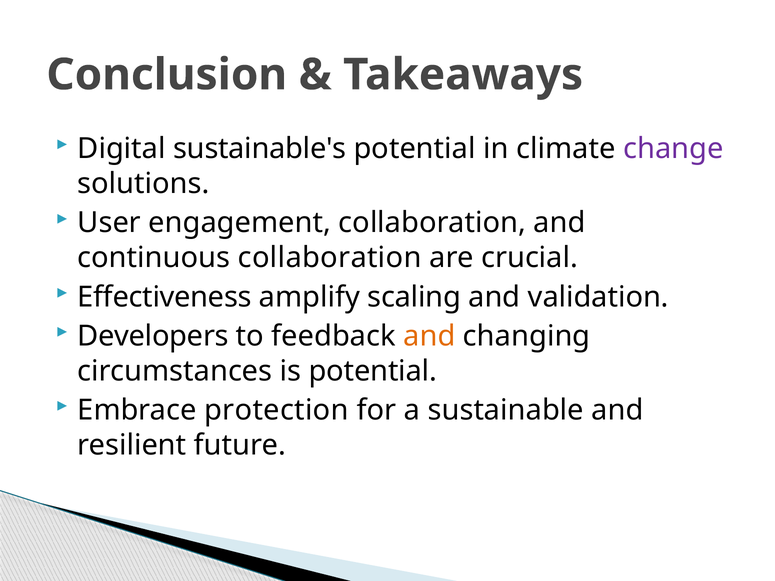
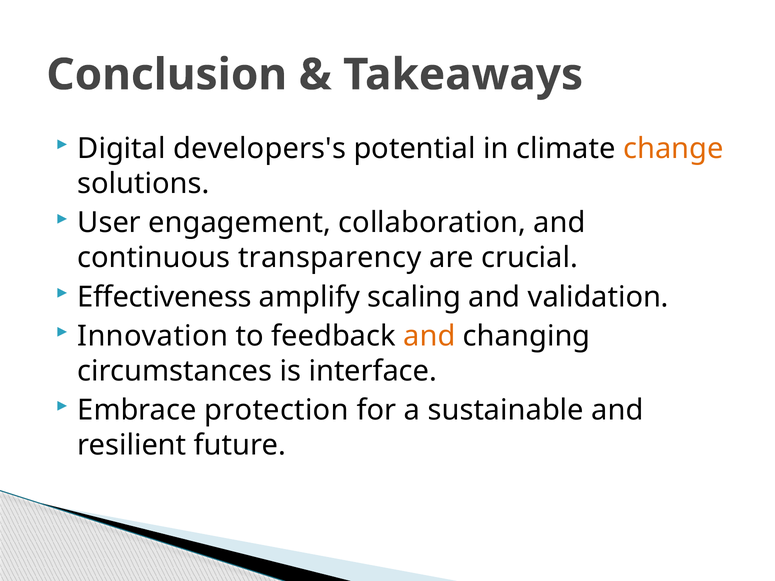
sustainable's: sustainable's -> developers's (260, 149)
change colour: purple -> orange (673, 149)
continuous collaboration: collaboration -> transparency (330, 258)
Developers: Developers -> Innovation (153, 336)
is potential: potential -> interface (373, 371)
